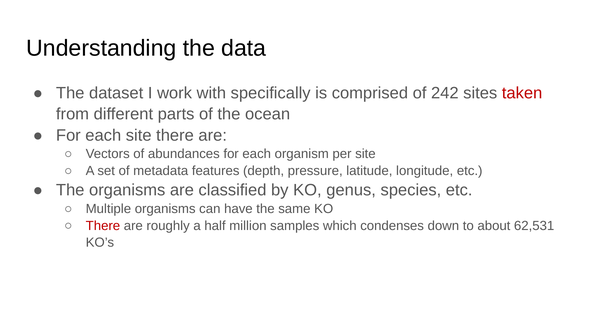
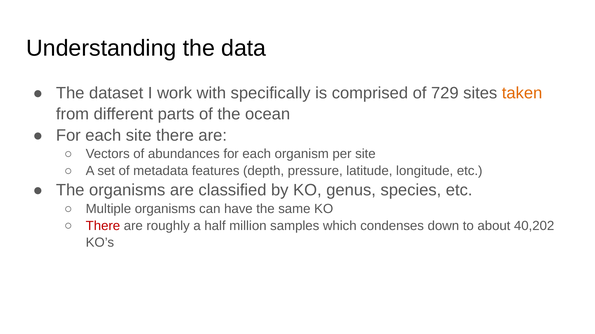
242: 242 -> 729 (445, 93)
taken colour: red -> orange (522, 93)
62,531: 62,531 -> 40,202 (534, 226)
